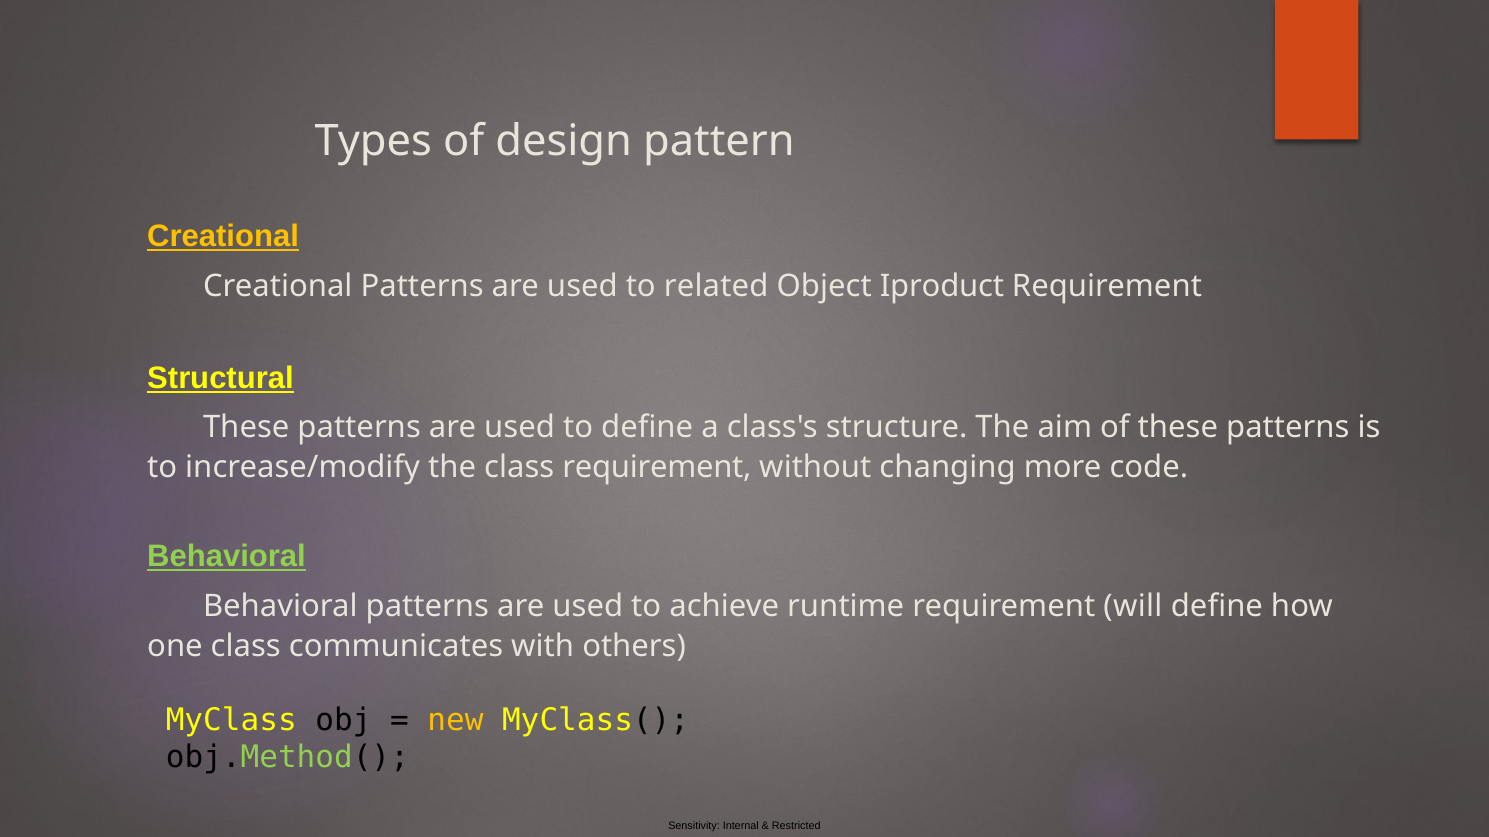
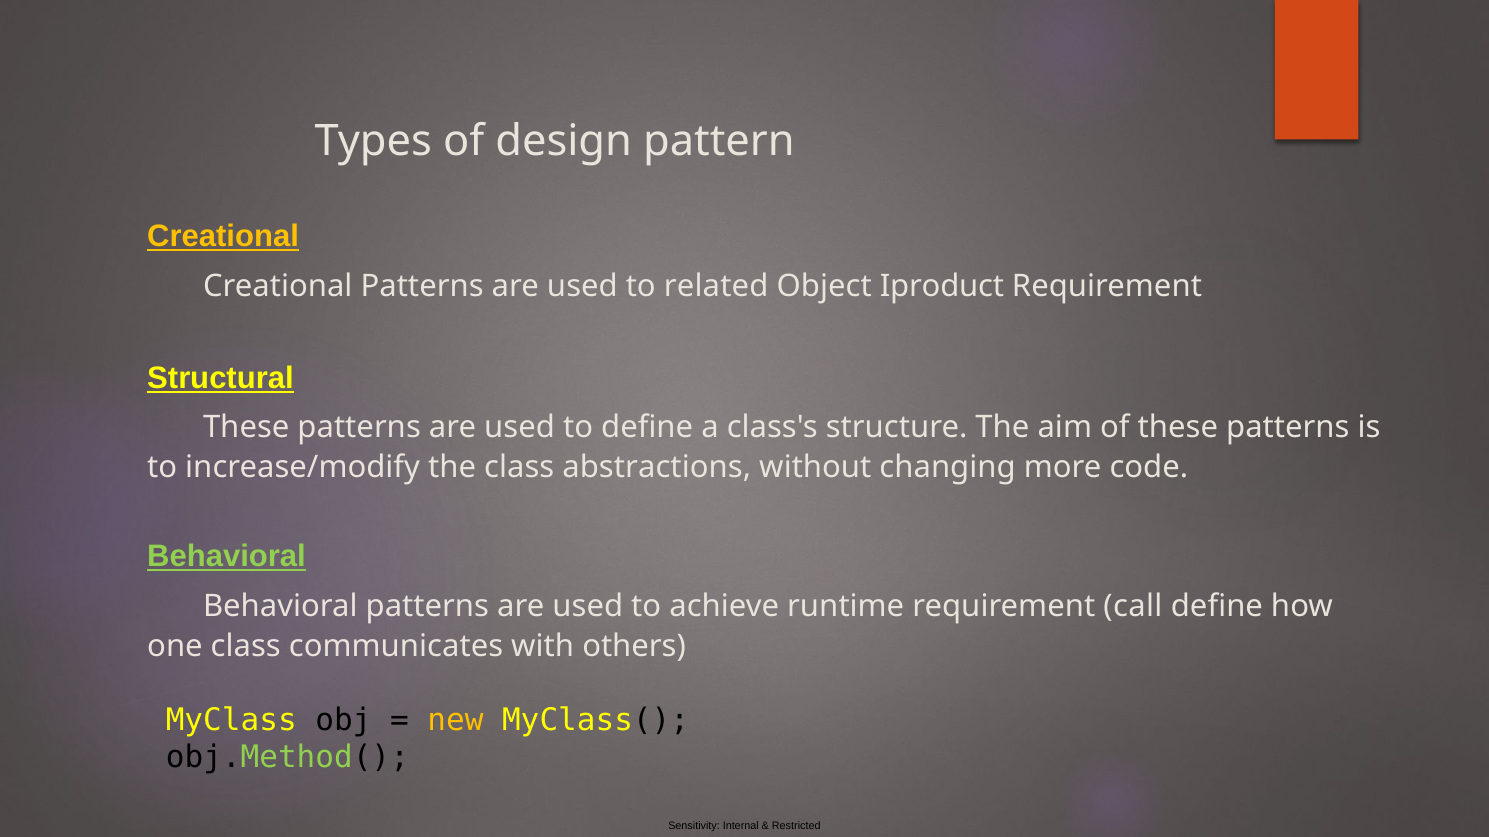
class requirement: requirement -> abstractions (657, 468)
will: will -> call (1133, 607)
